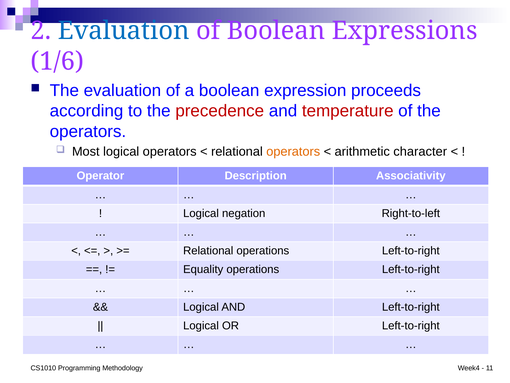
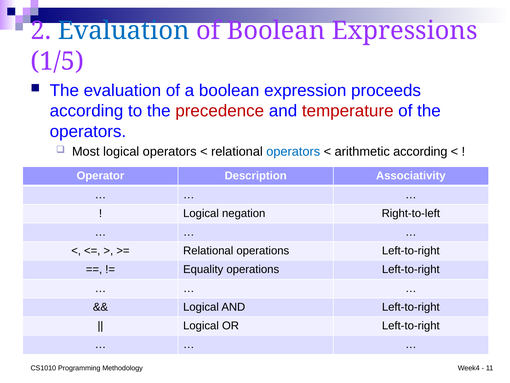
1/6: 1/6 -> 1/5 (57, 61)
operators colour: orange -> blue (293, 151)
arithmetic character: character -> according (420, 151)
